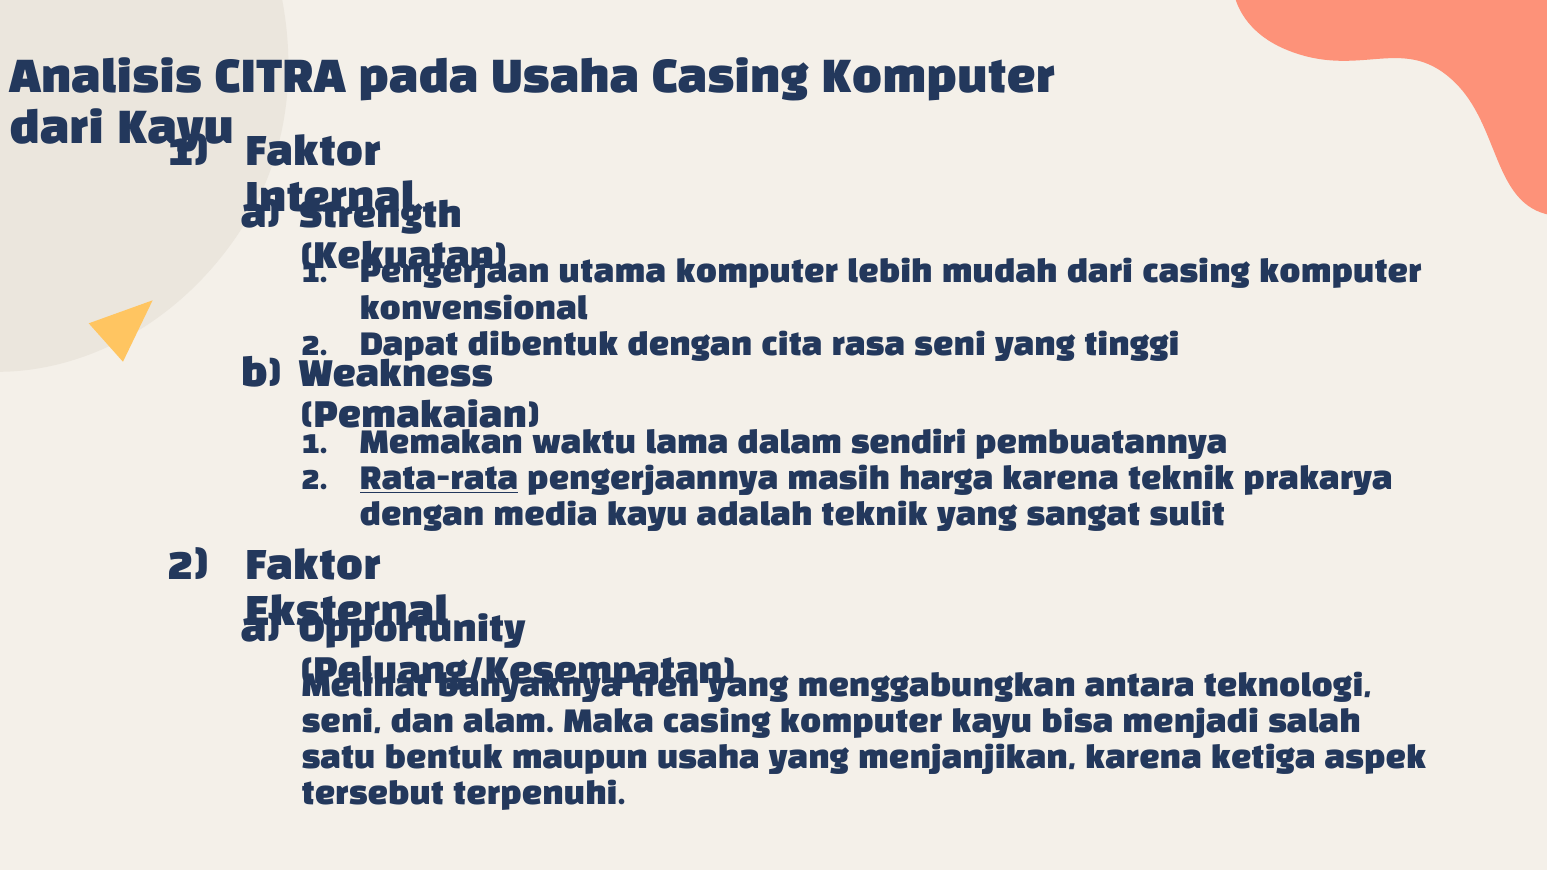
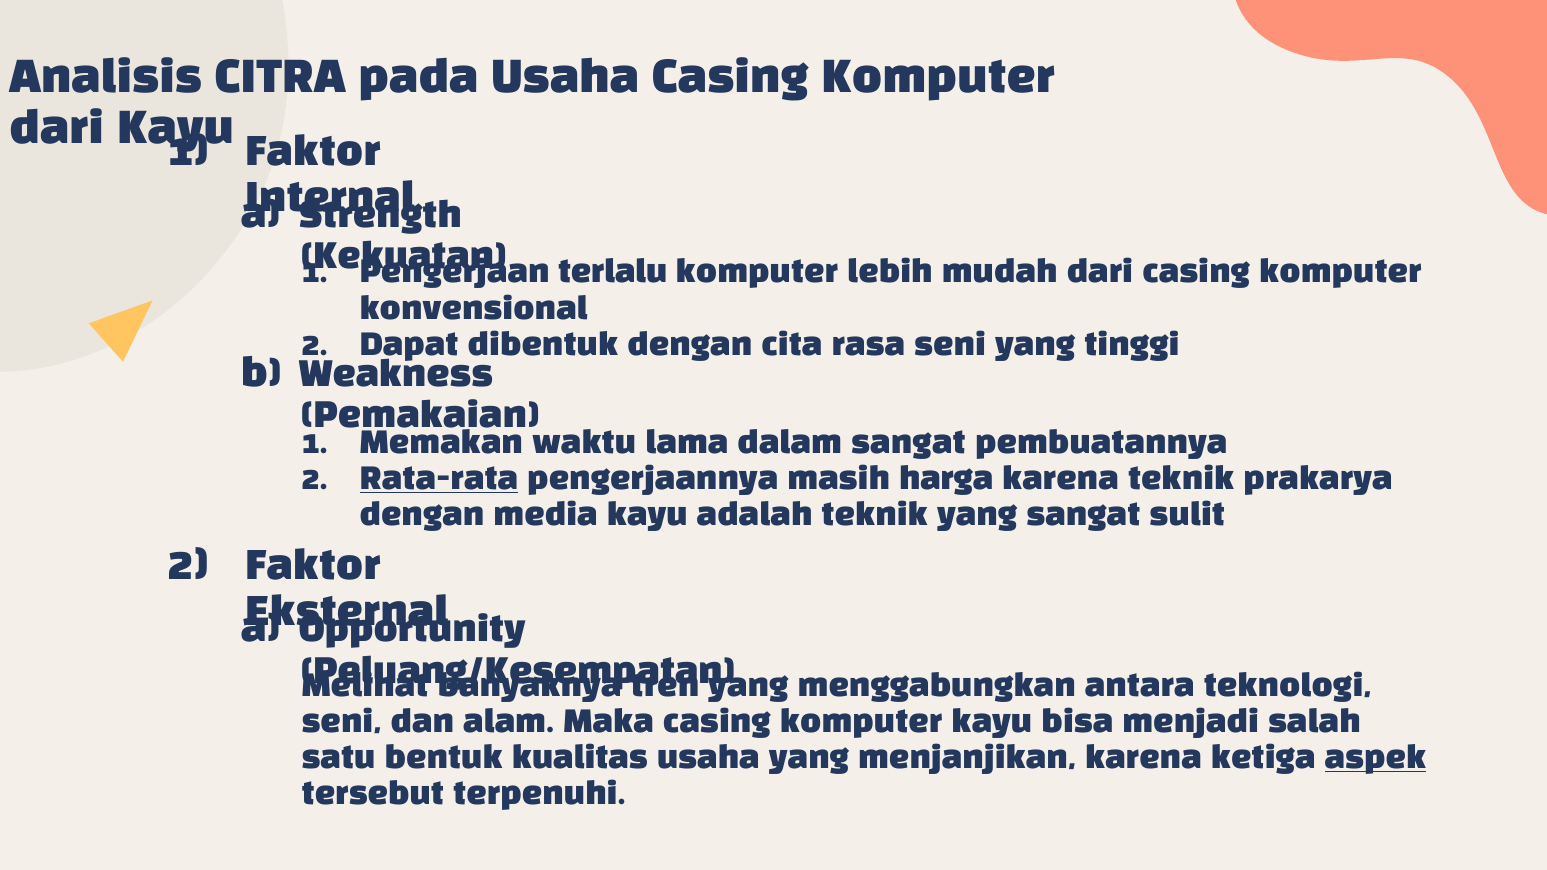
utama: utama -> terlalu (613, 273)
dalam sendiri: sendiri -> sangat (908, 444)
maupun: maupun -> kualitas (580, 759)
aspek underline: none -> present (1375, 759)
